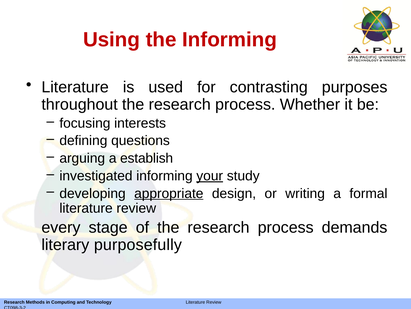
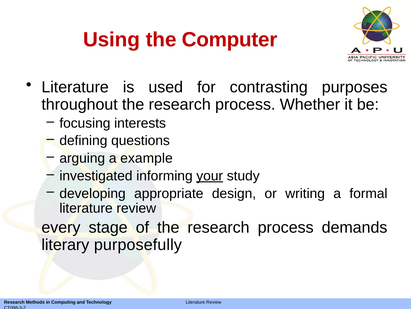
the Informing: Informing -> Computer (230, 39)
establish: establish -> example (147, 158)
appropriate underline: present -> none (169, 193)
